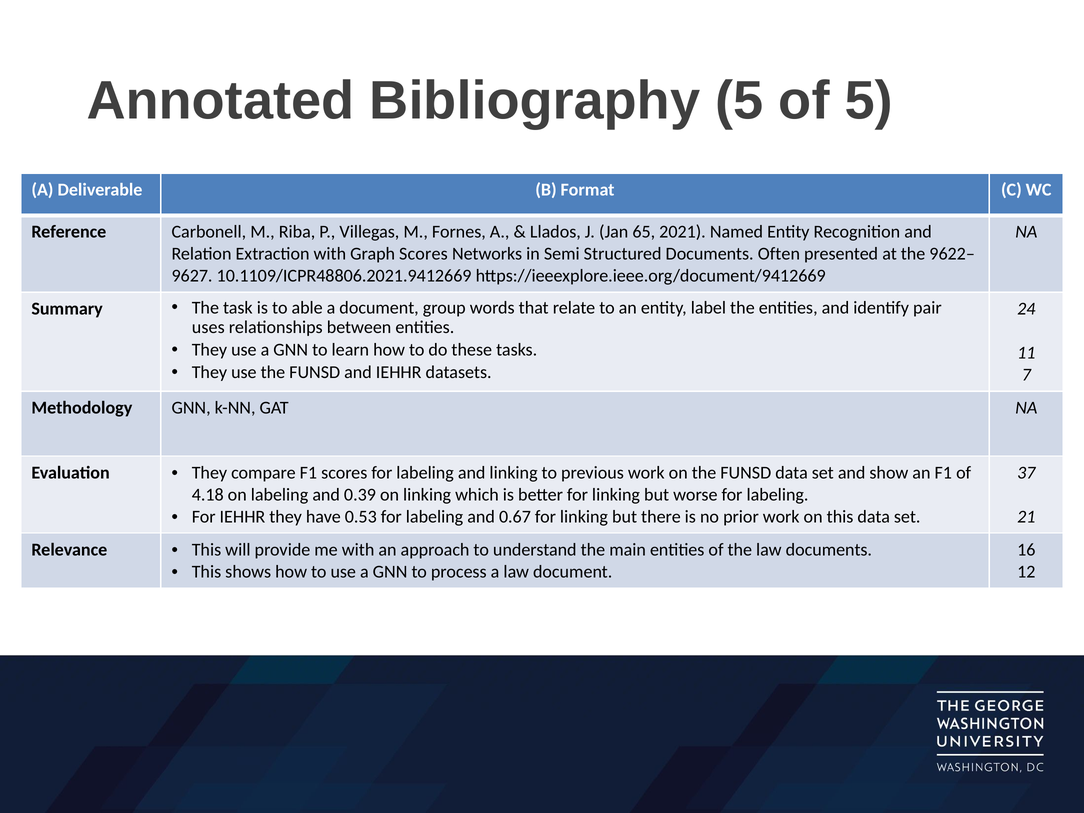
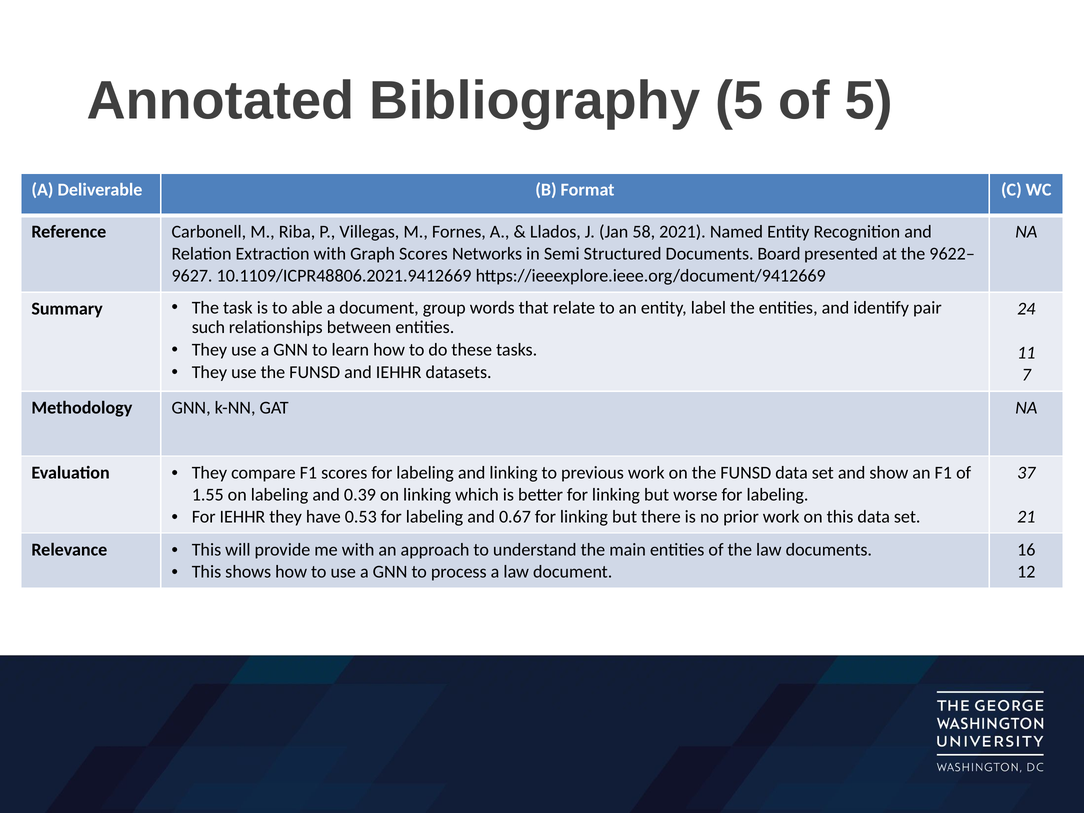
65: 65 -> 58 (644, 232)
Often: Often -> Board (779, 254)
uses: uses -> such (208, 327)
4.18: 4.18 -> 1.55 (208, 495)
